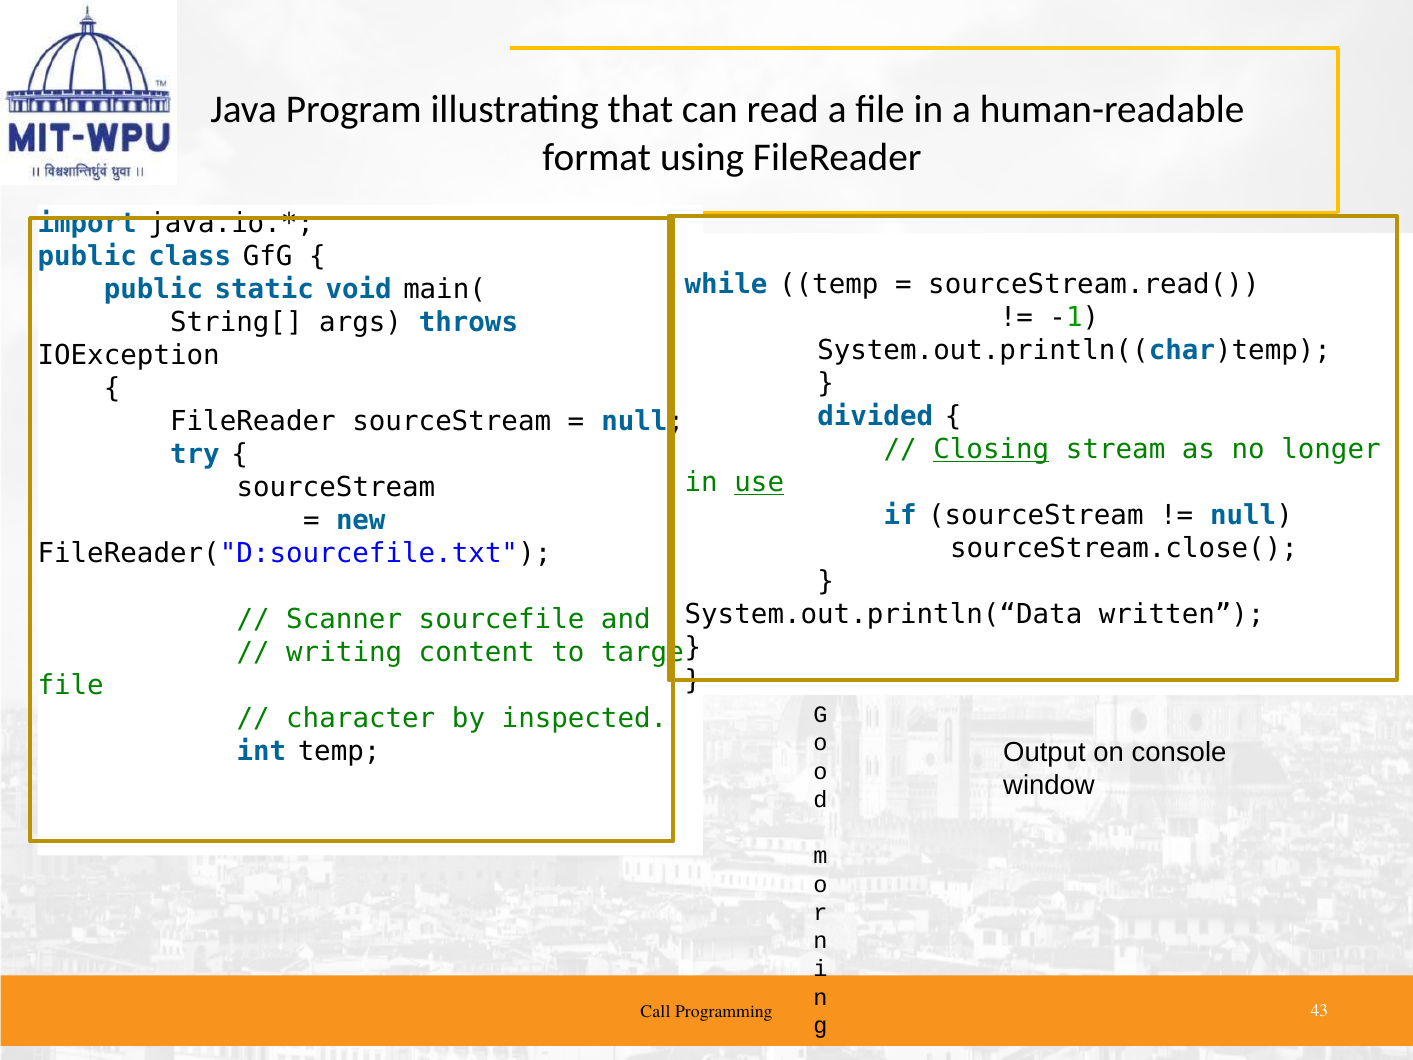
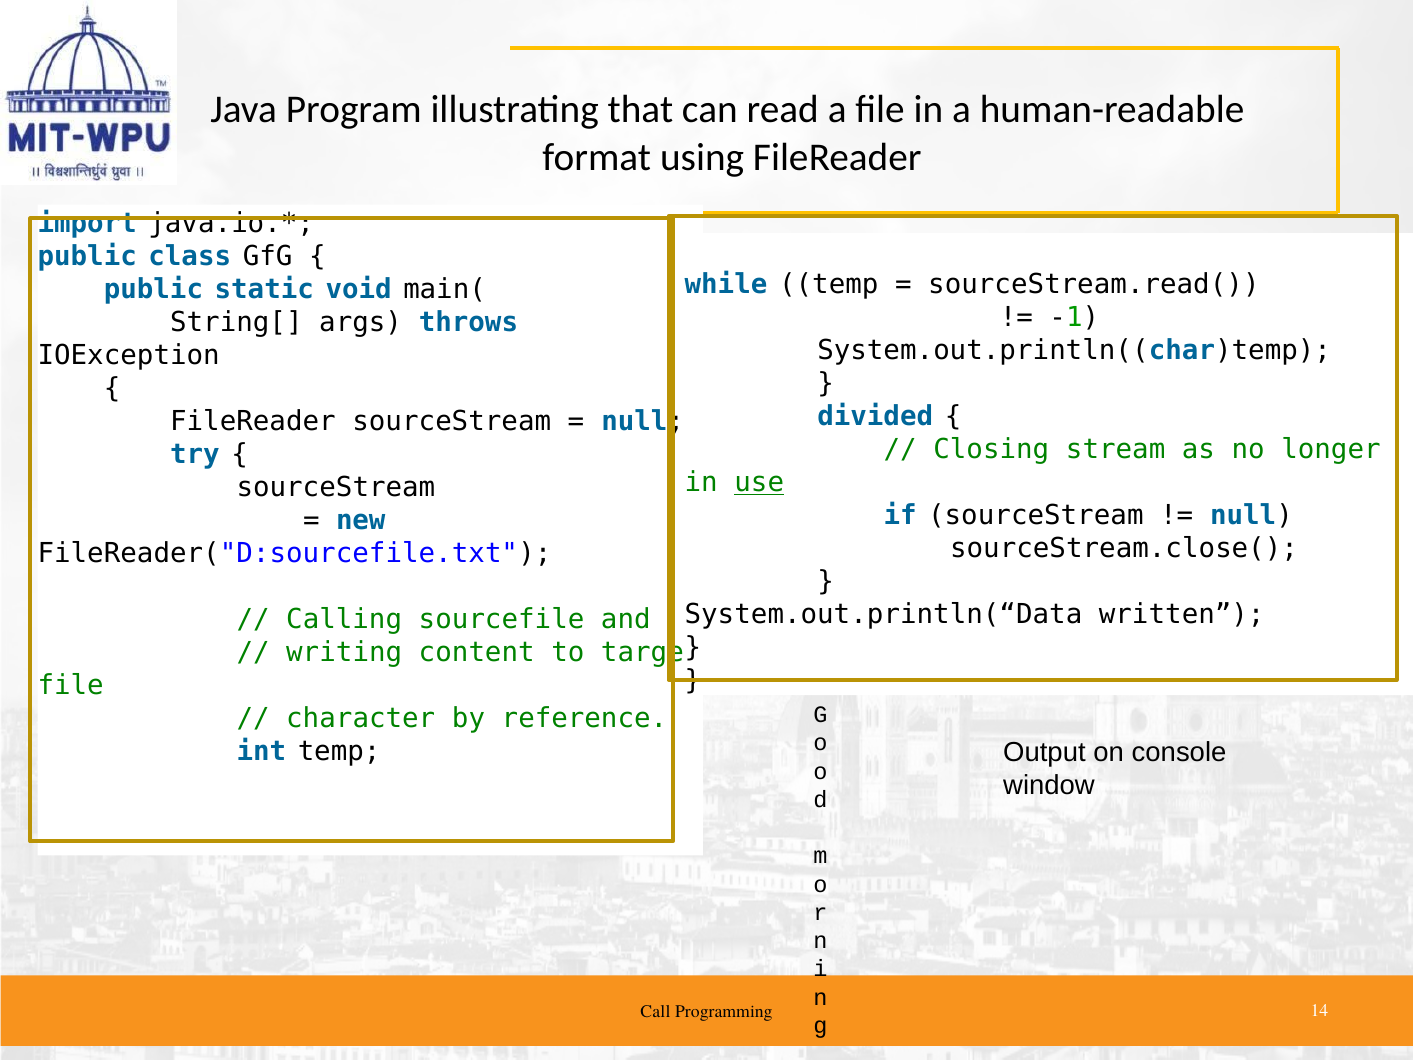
Closing underline: present -> none (991, 449)
Scanner: Scanner -> Calling (344, 619)
inspected: inspected -> reference (584, 718)
43: 43 -> 14 (1319, 1011)
